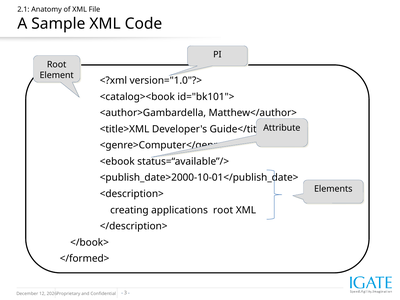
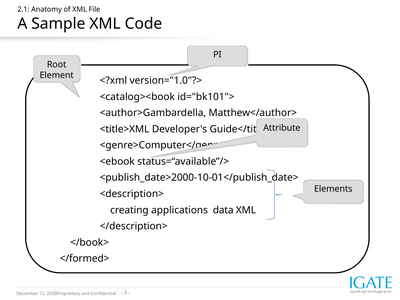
applications root: root -> data (223, 210)
